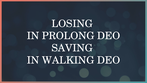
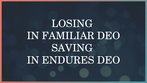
PROLONG: PROLONG -> FAMILIAR (68, 36)
WALKING: WALKING -> ENDURES (68, 60)
